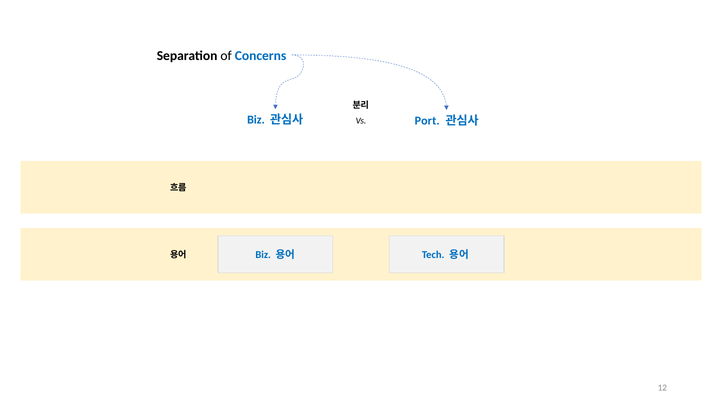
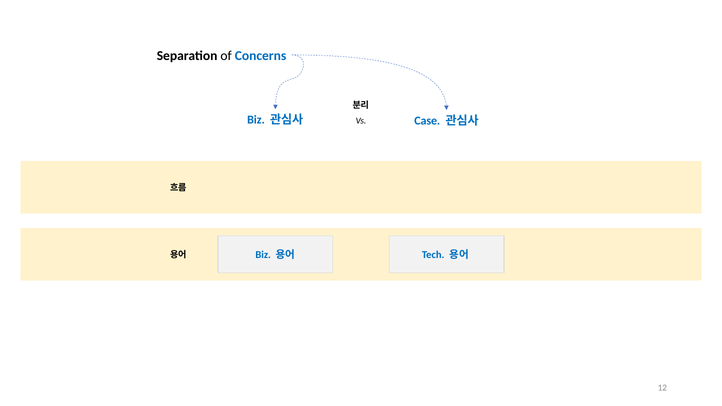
Port: Port -> Case (427, 121)
